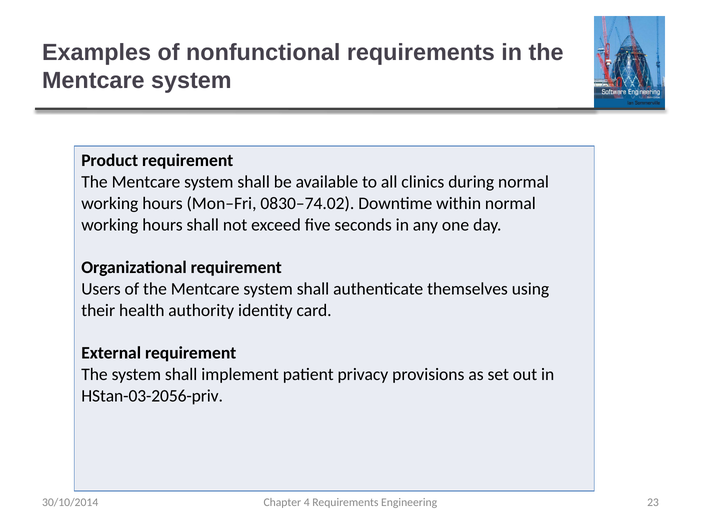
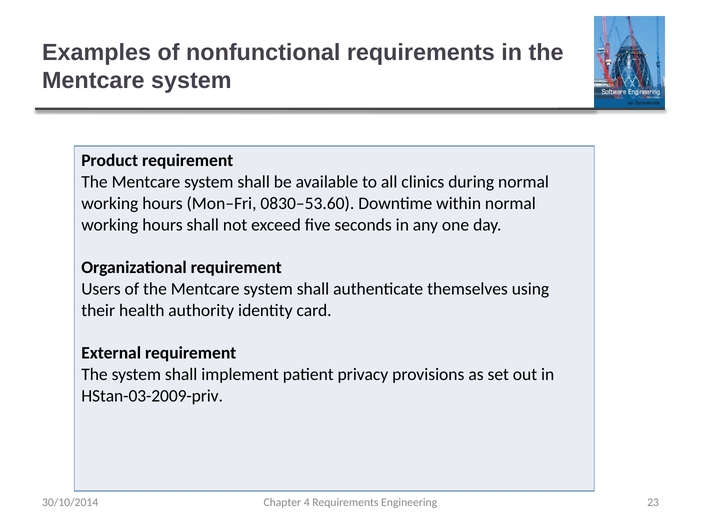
0830–74.02: 0830–74.02 -> 0830–53.60 (307, 203)
HStan-03-2056-priv: HStan-03-2056-priv -> HStan-03-2009-priv (152, 396)
